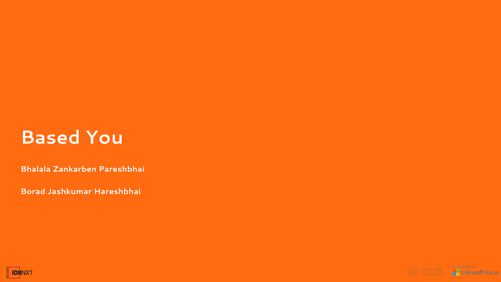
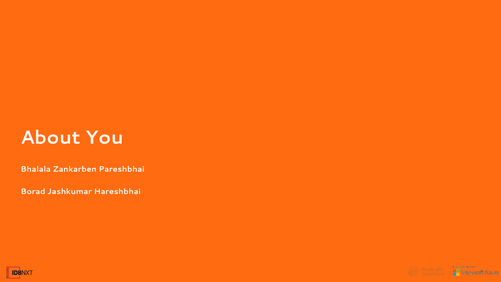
Based: Based -> About (50, 137)
